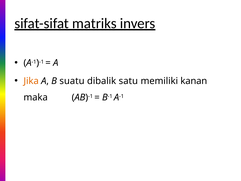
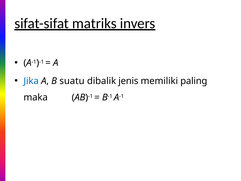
Jika colour: orange -> blue (31, 81)
satu: satu -> jenis (128, 81)
kanan: kanan -> paling (194, 81)
